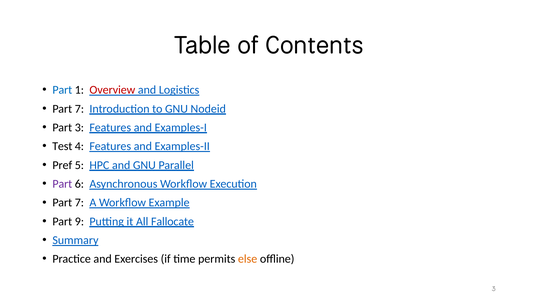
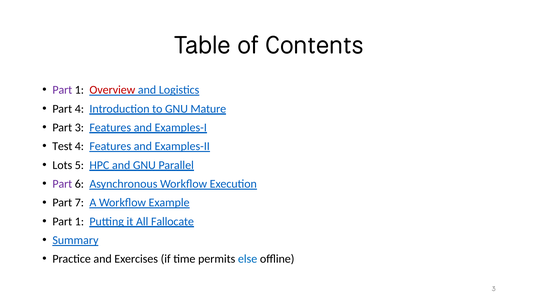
Part colour: blue -> purple (62, 90)
7: 7 -> 4 (79, 109)
Nodeid: Nodeid -> Mature (208, 109)
Pref: Pref -> Lots (62, 165)
9: 9 -> 1 (79, 221)
else colour: orange -> blue (248, 259)
